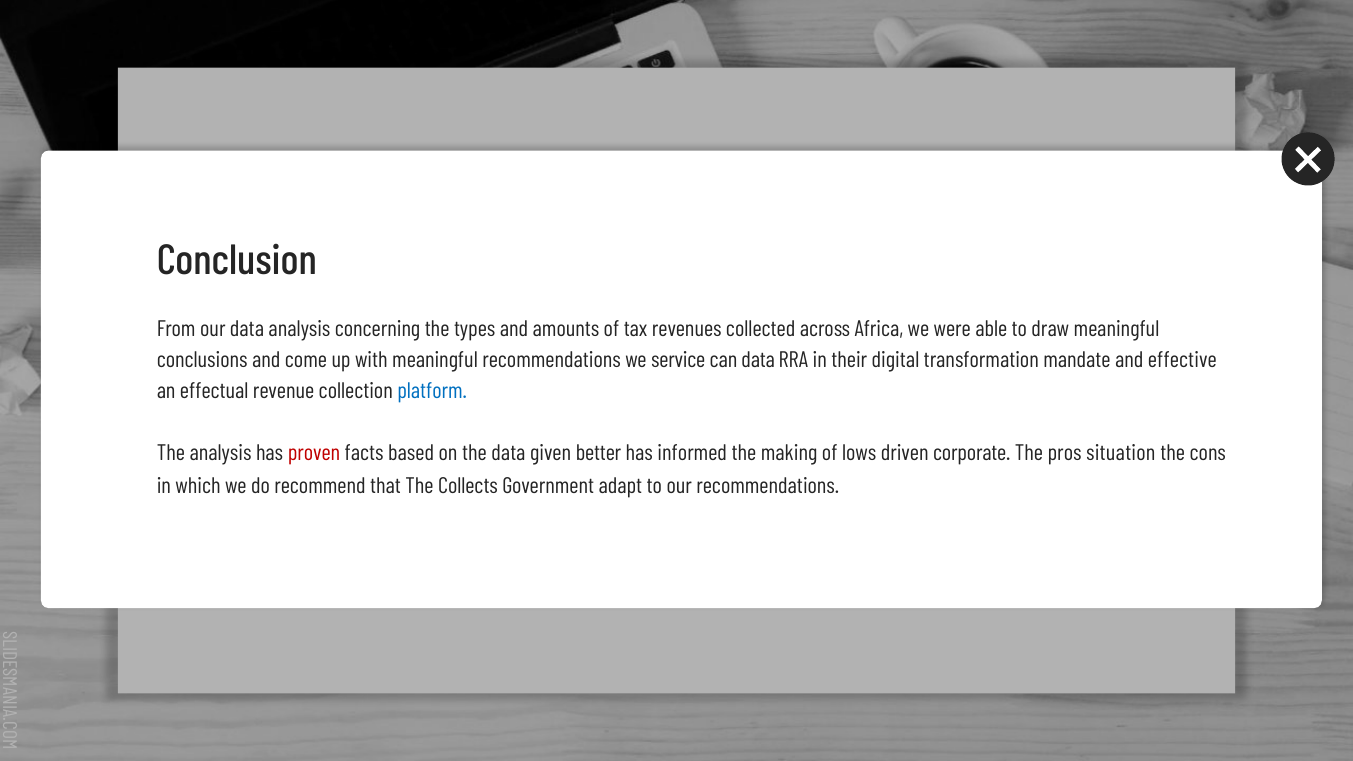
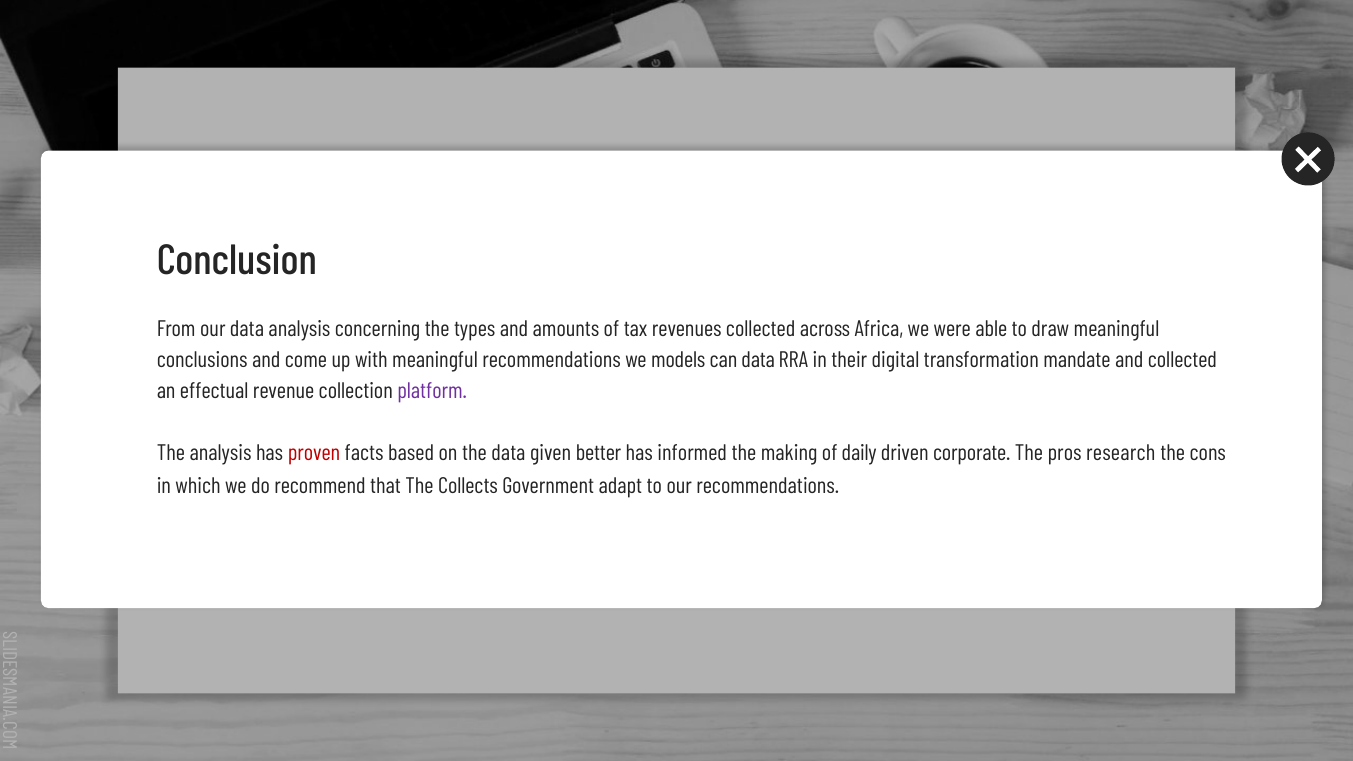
service: service -> models (678, 360)
and effective: effective -> collected (1182, 360)
platform colour: blue -> purple (432, 391)
lows: lows -> daily (859, 453)
situation: situation -> research (1121, 453)
